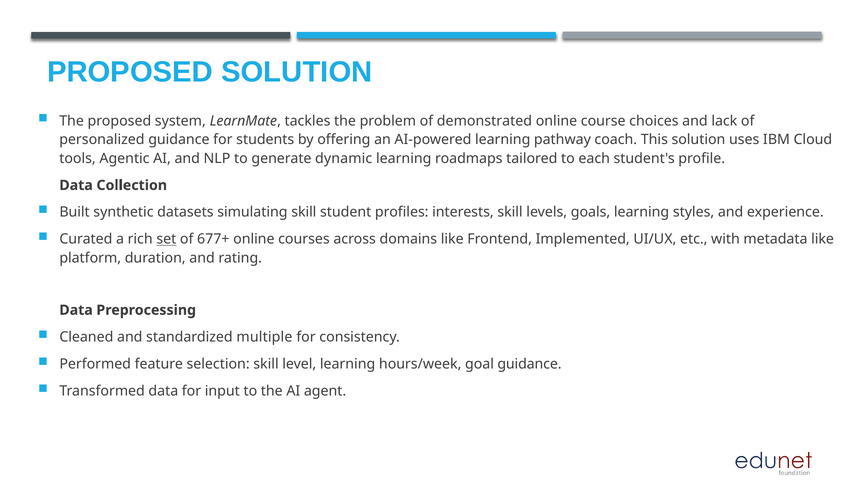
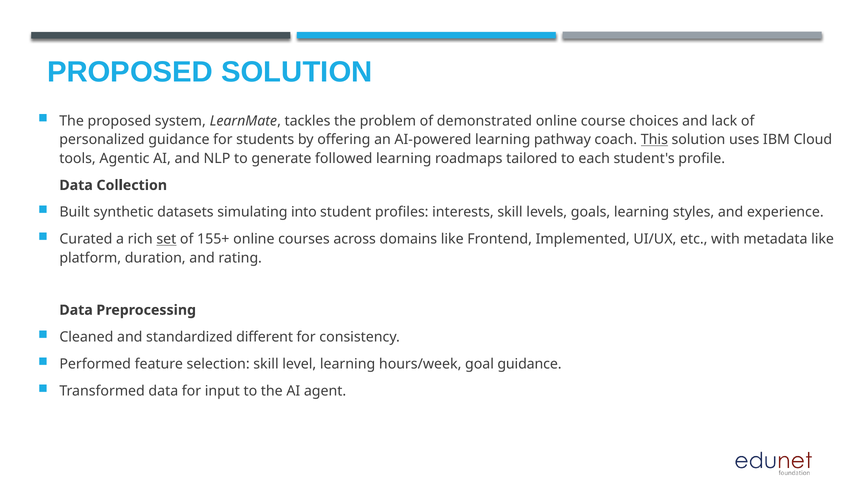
This underline: none -> present (654, 140)
dynamic: dynamic -> followed (344, 158)
simulating skill: skill -> into (304, 212)
677+: 677+ -> 155+ (213, 239)
multiple: multiple -> different (265, 337)
